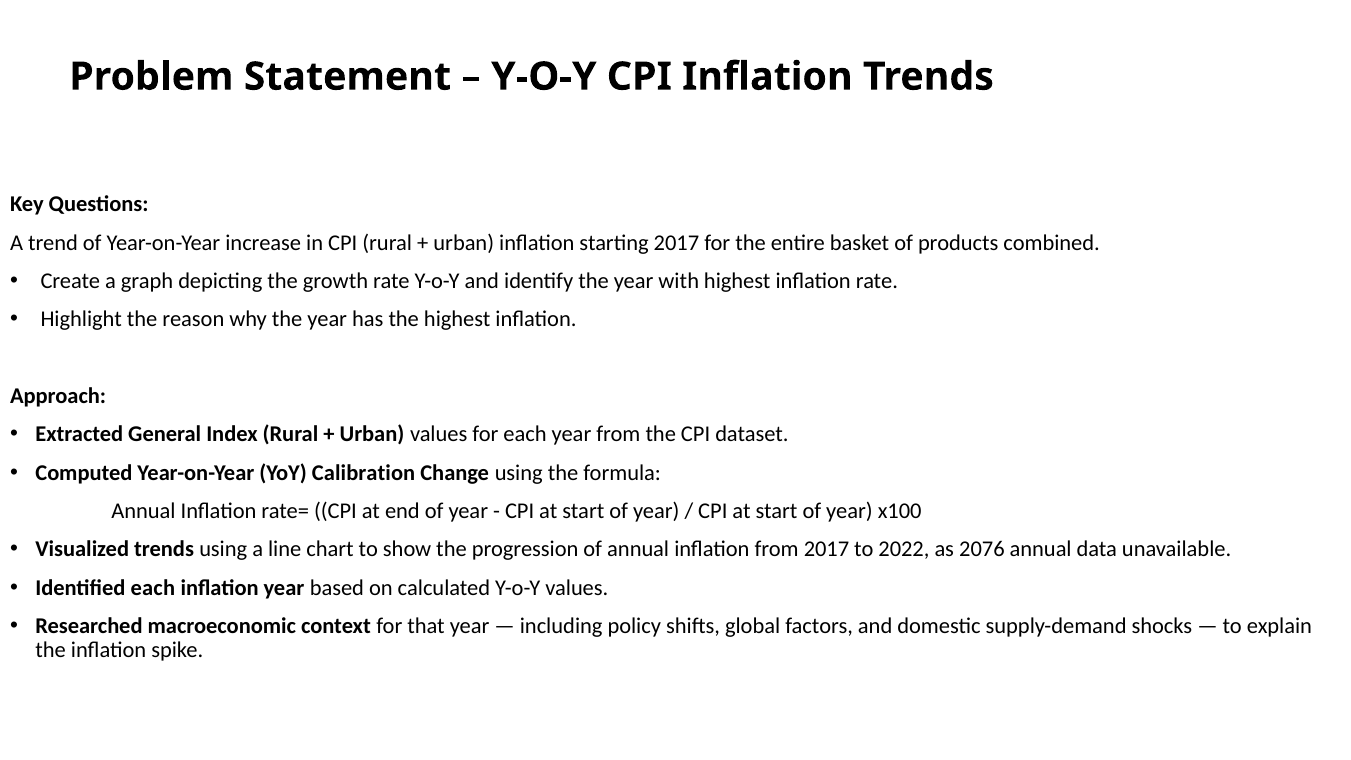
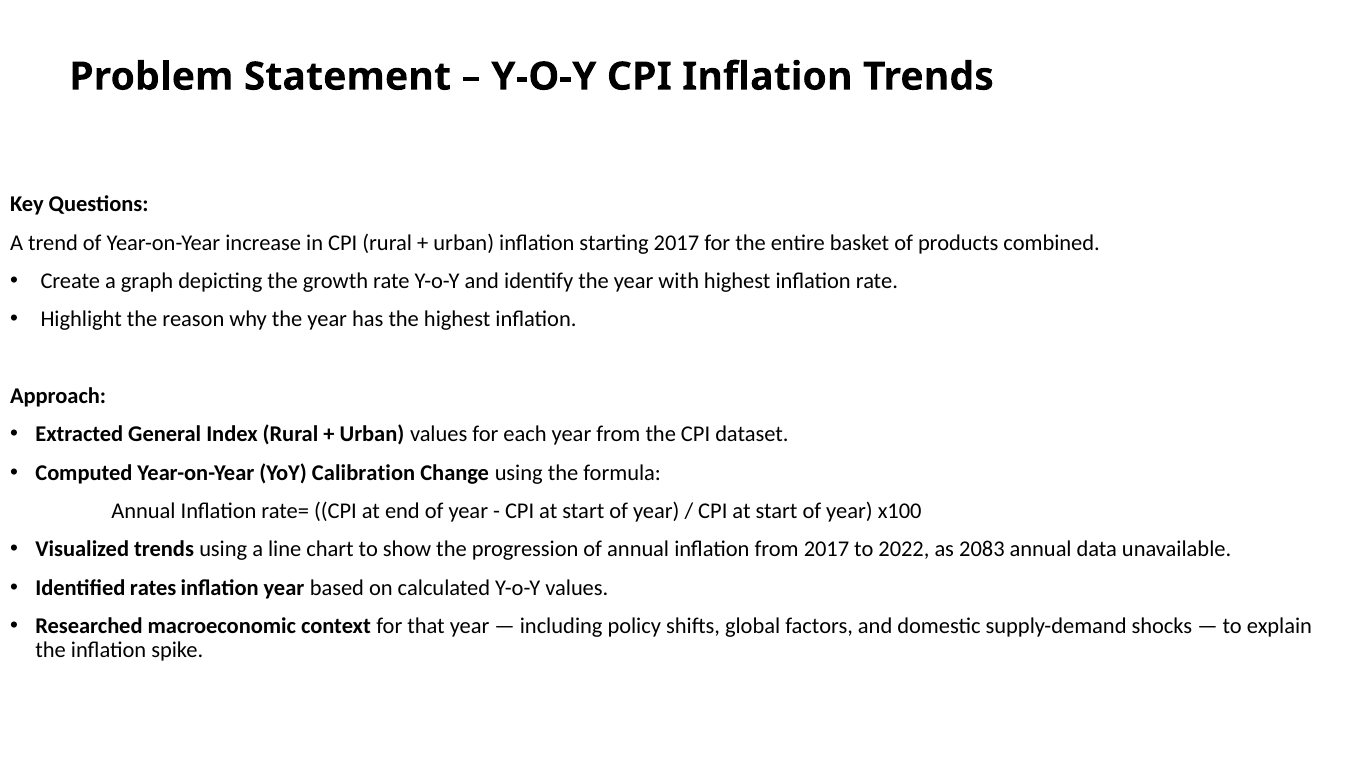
2076: 2076 -> 2083 (982, 549)
Identified each: each -> rates (153, 588)
